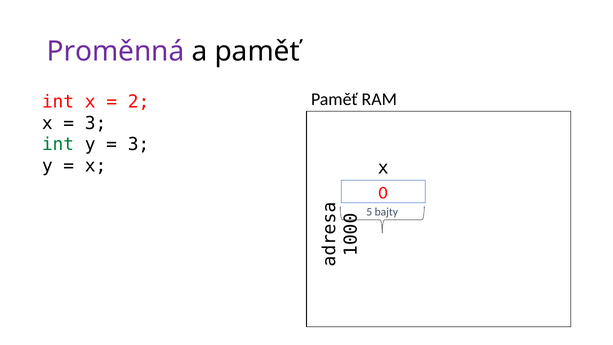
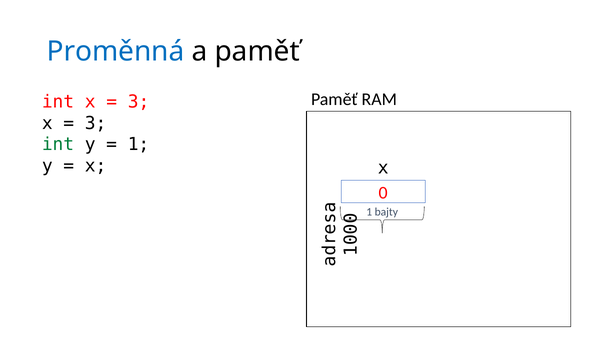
Proměnná colour: purple -> blue (116, 51)
2: 2 -> 3 (139, 102)
3: 3 -> 1 (139, 145)
0 5: 5 -> 1 (369, 212)
